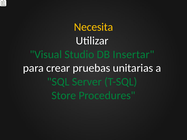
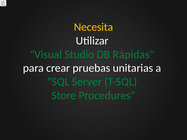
Insertar: Insertar -> Rápidas (134, 54)
